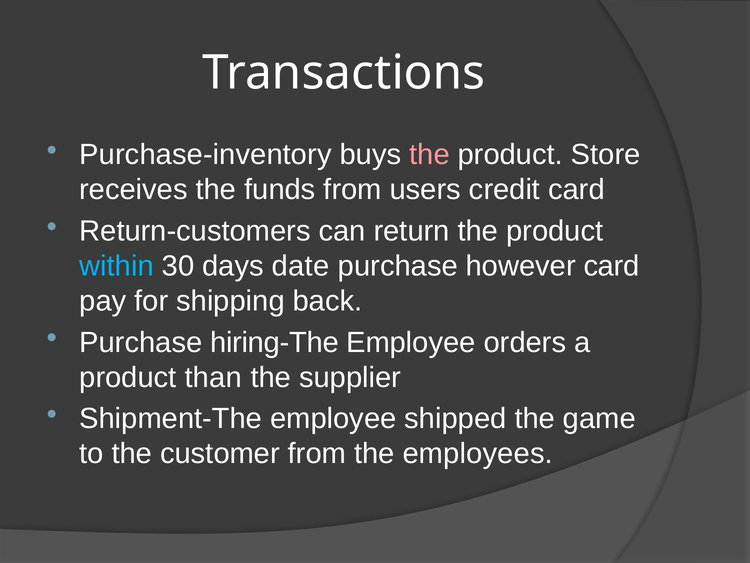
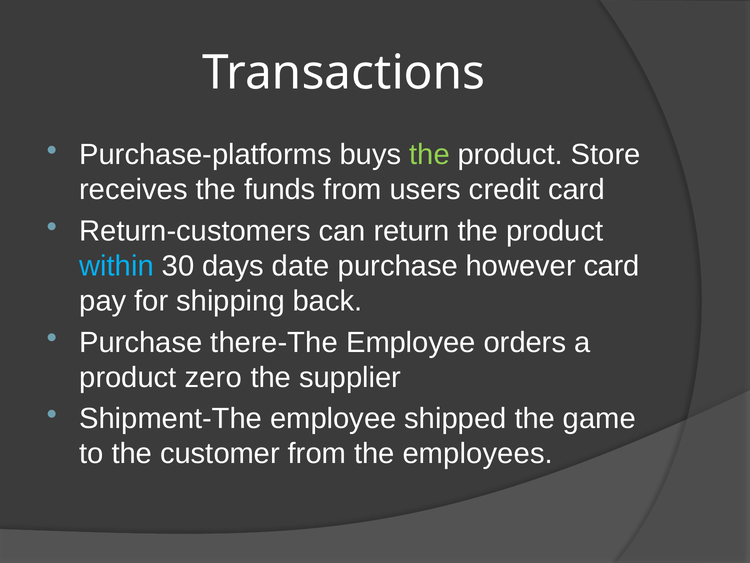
Purchase-inventory: Purchase-inventory -> Purchase-platforms (206, 154)
the colour: pink -> light green (429, 154)
hiring-The: hiring-The -> there-The (274, 342)
than: than -> zero (213, 377)
